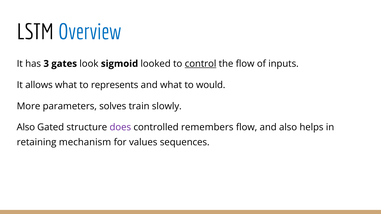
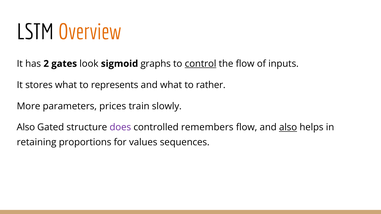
Overview colour: blue -> orange (90, 32)
3: 3 -> 2 (46, 64)
looked: looked -> graphs (156, 64)
allows: allows -> stores (39, 85)
would: would -> rather (211, 85)
solves: solves -> prices (113, 106)
also underline: none -> present (288, 128)
mechanism: mechanism -> proportions (85, 142)
